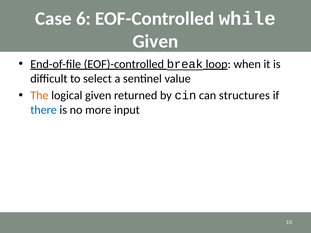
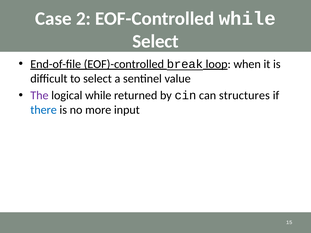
6: 6 -> 2 (83, 19)
Given: Given -> Select (156, 42)
The colour: orange -> purple (39, 96)
logical given: given -> while (98, 96)
